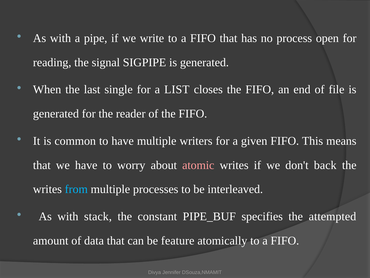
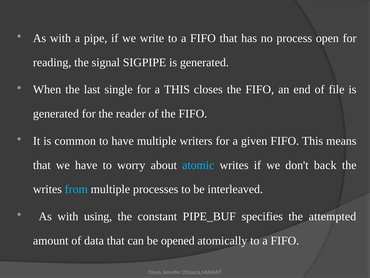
a LIST: LIST -> THIS (177, 89)
atomic colour: pink -> light blue (198, 165)
stack: stack -> using (98, 216)
feature: feature -> opened (178, 240)
